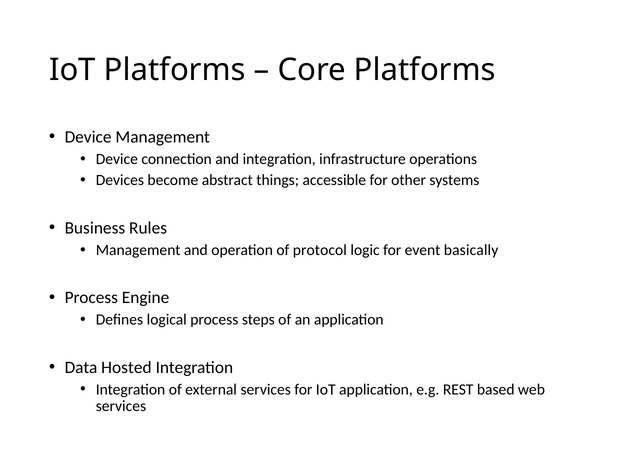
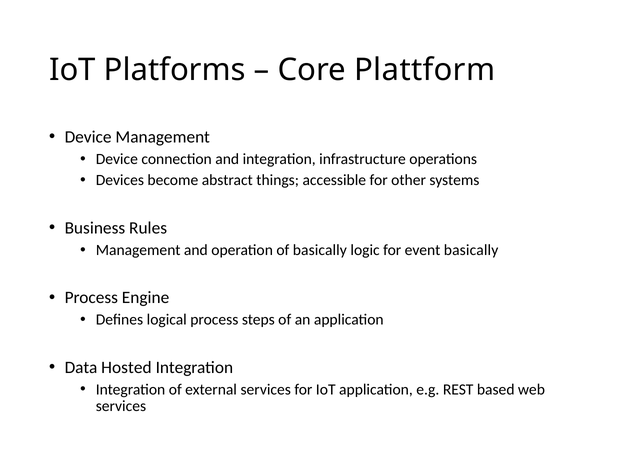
Core Platforms: Platforms -> Plattform (425, 70)
of protocol: protocol -> basically (320, 250)
